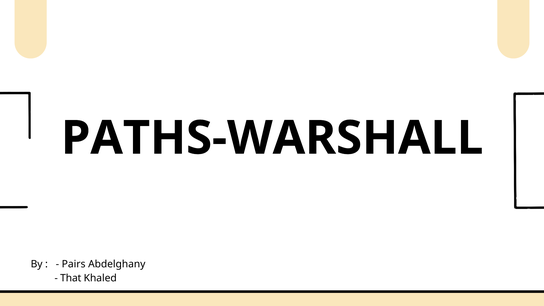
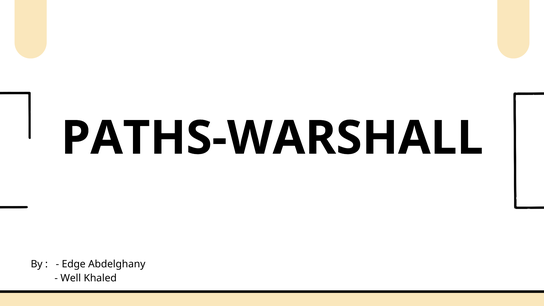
Pairs: Pairs -> Edge (74, 264)
That: That -> Well (71, 278)
